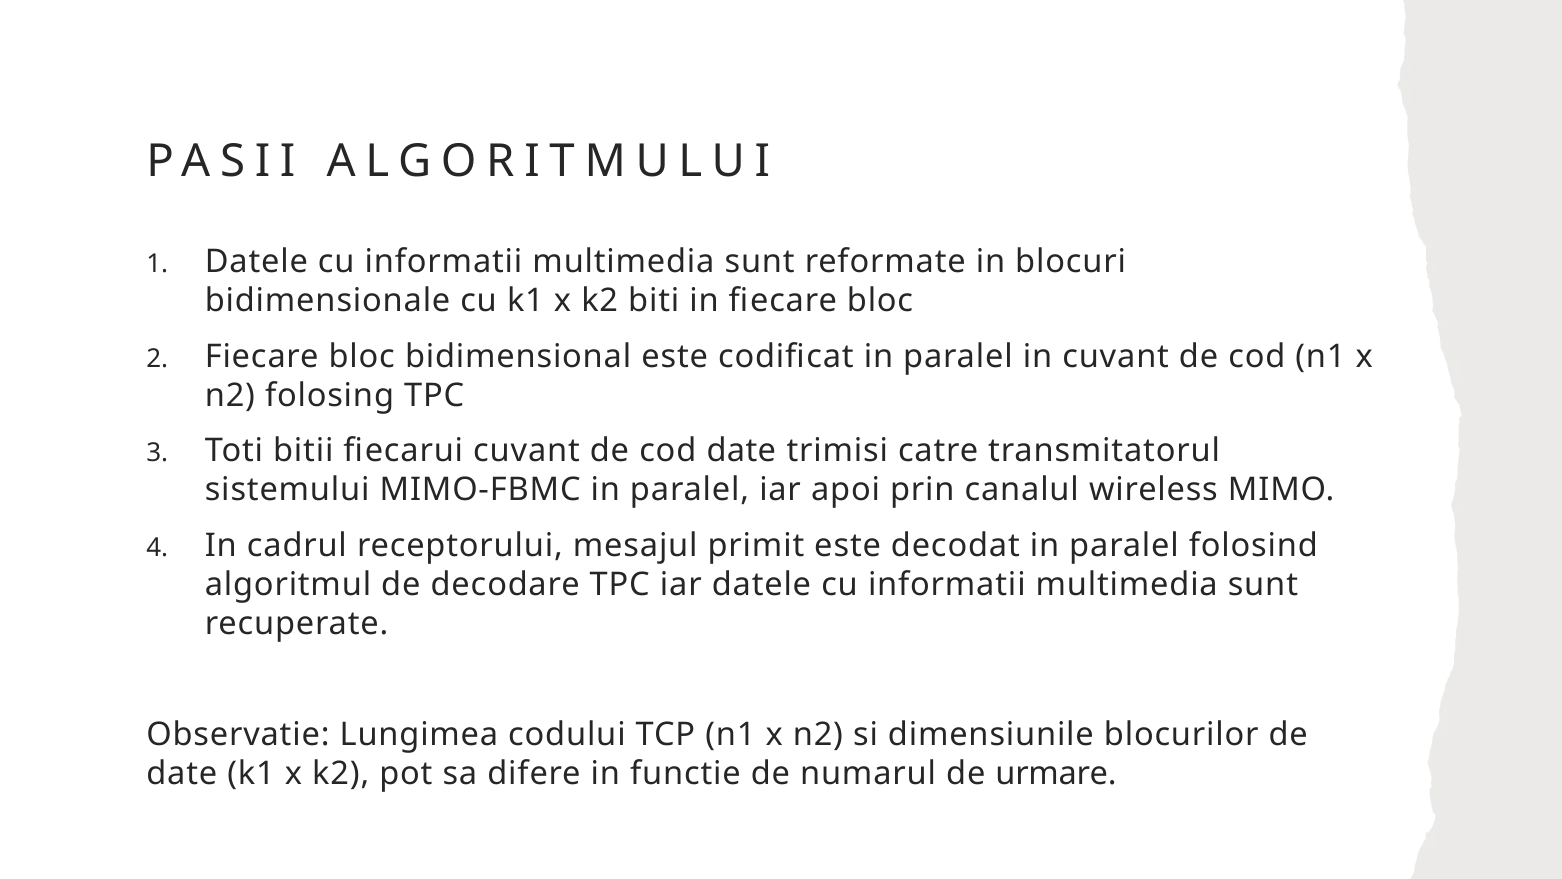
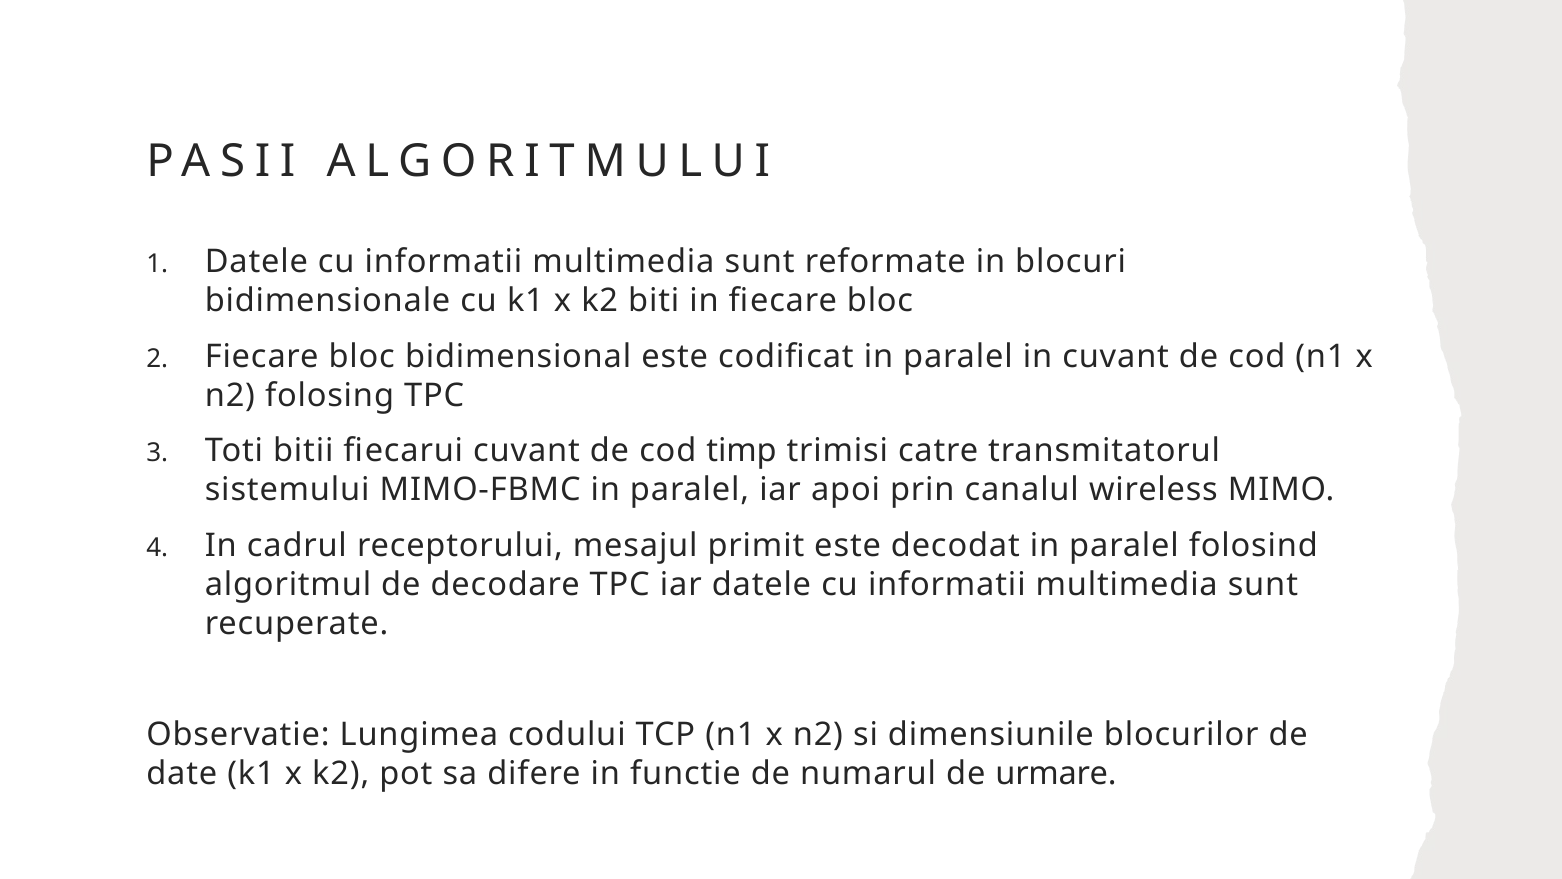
cod date: date -> timp (742, 451)
